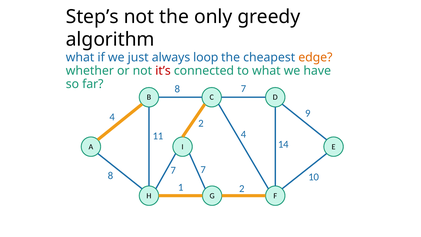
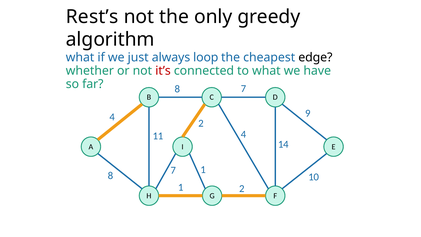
Step’s: Step’s -> Rest’s (92, 17)
edge colour: orange -> black (315, 57)
7 7: 7 -> 1 (203, 170)
